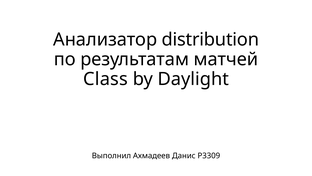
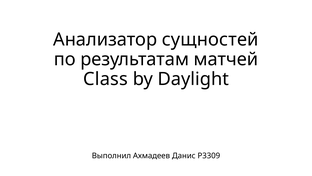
distribution: distribution -> сущностей (210, 40)
